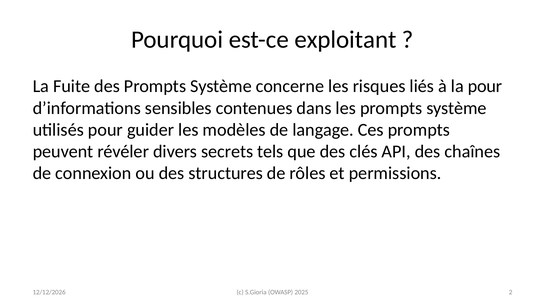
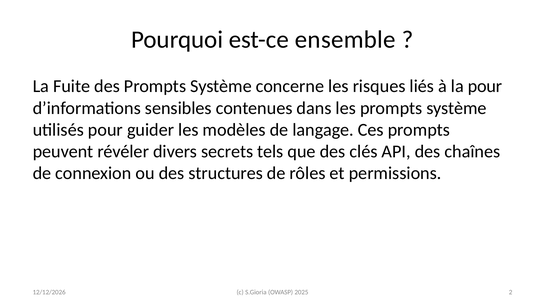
exploitant: exploitant -> ensemble (345, 40)
